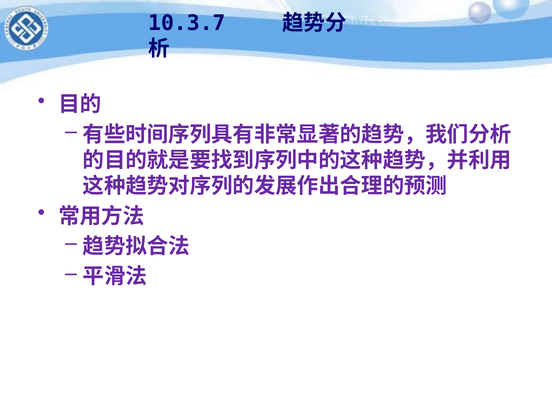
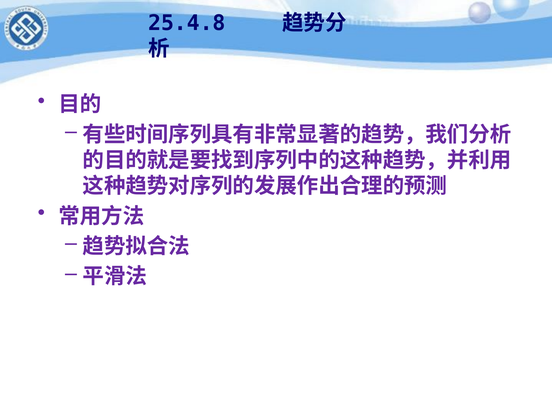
10.3.7: 10.3.7 -> 25.4.8 (187, 23)
